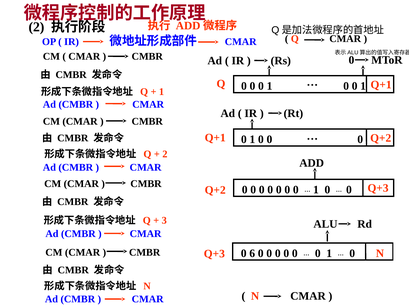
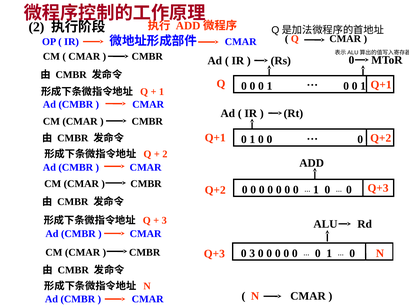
0 6: 6 -> 3 (252, 253)
